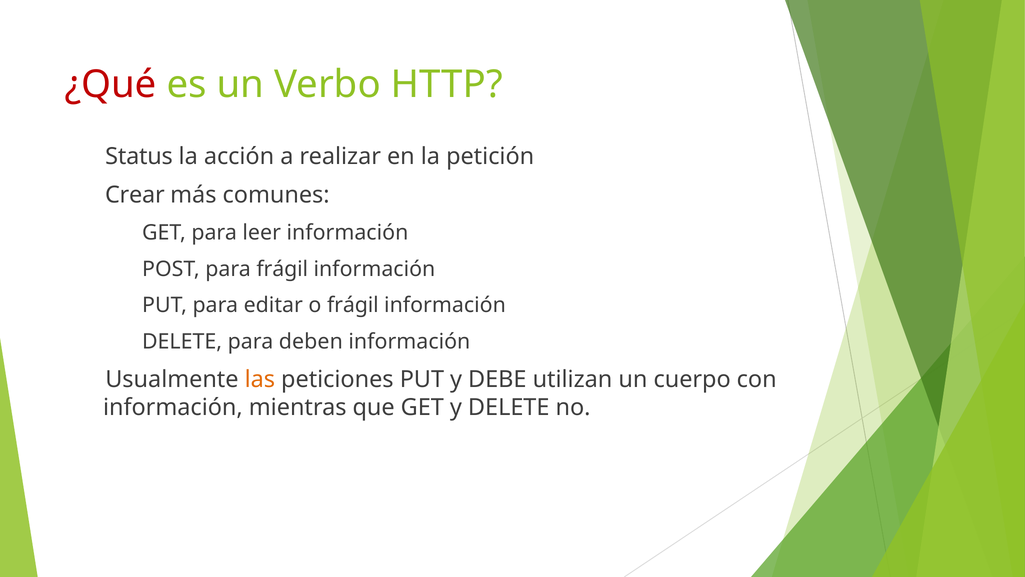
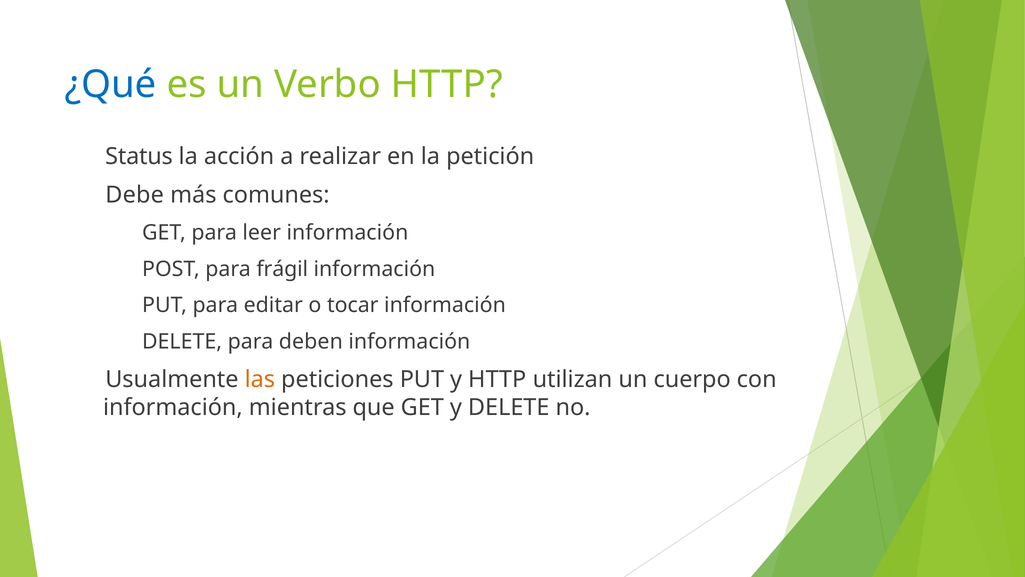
¿Qué colour: red -> blue (111, 85)
Crear: Crear -> Debe (135, 195)
o frágil: frágil -> tocar (353, 305)
y DEBE: DEBE -> HTTP (497, 379)
